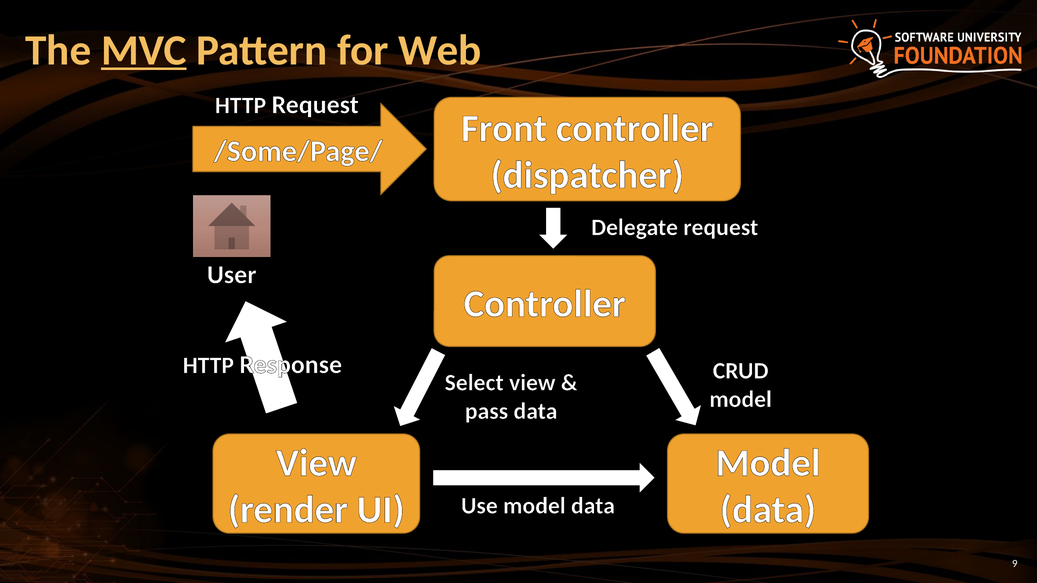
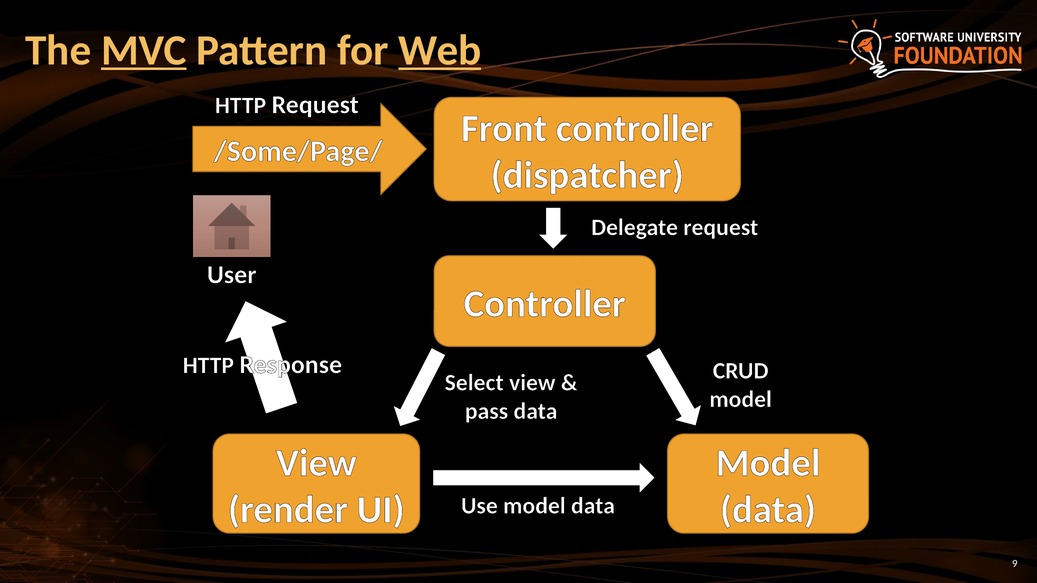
Web underline: none -> present (440, 50)
